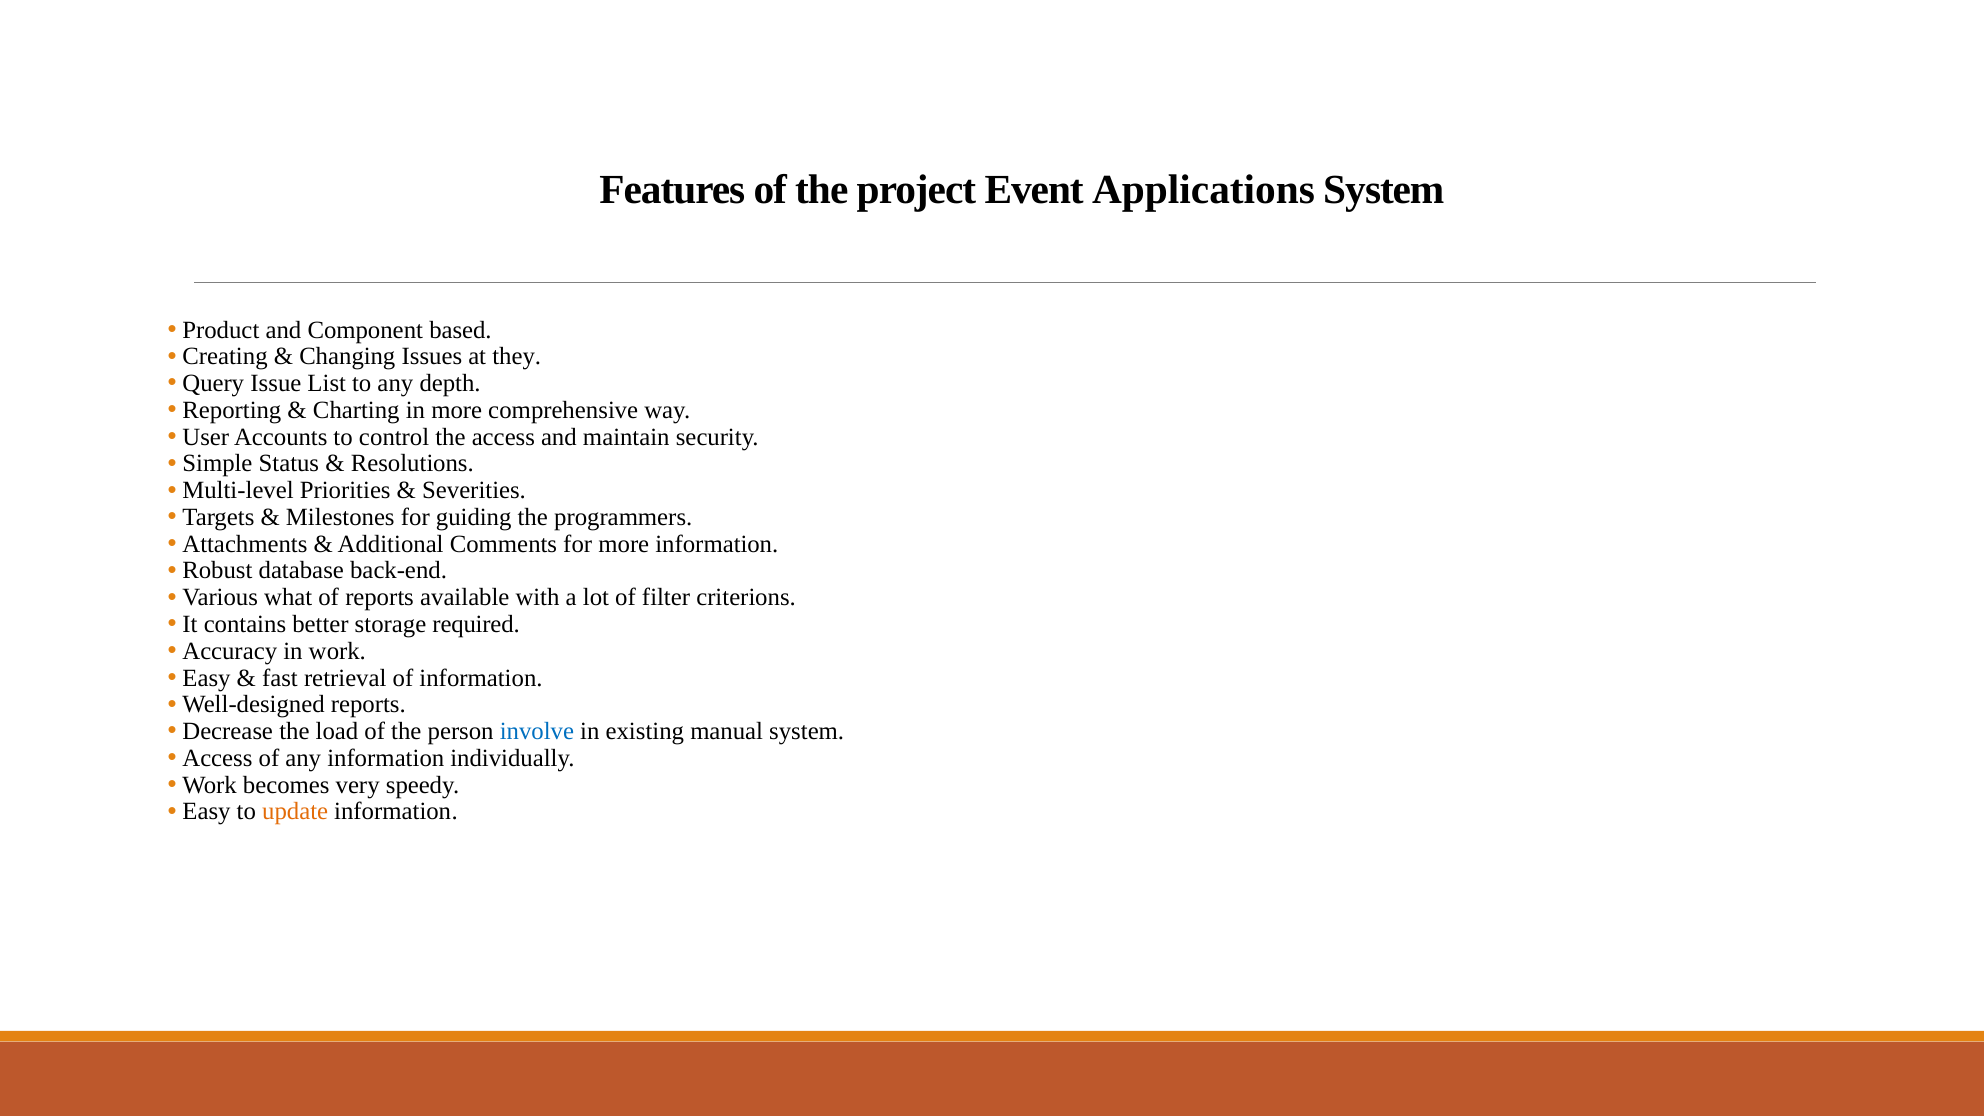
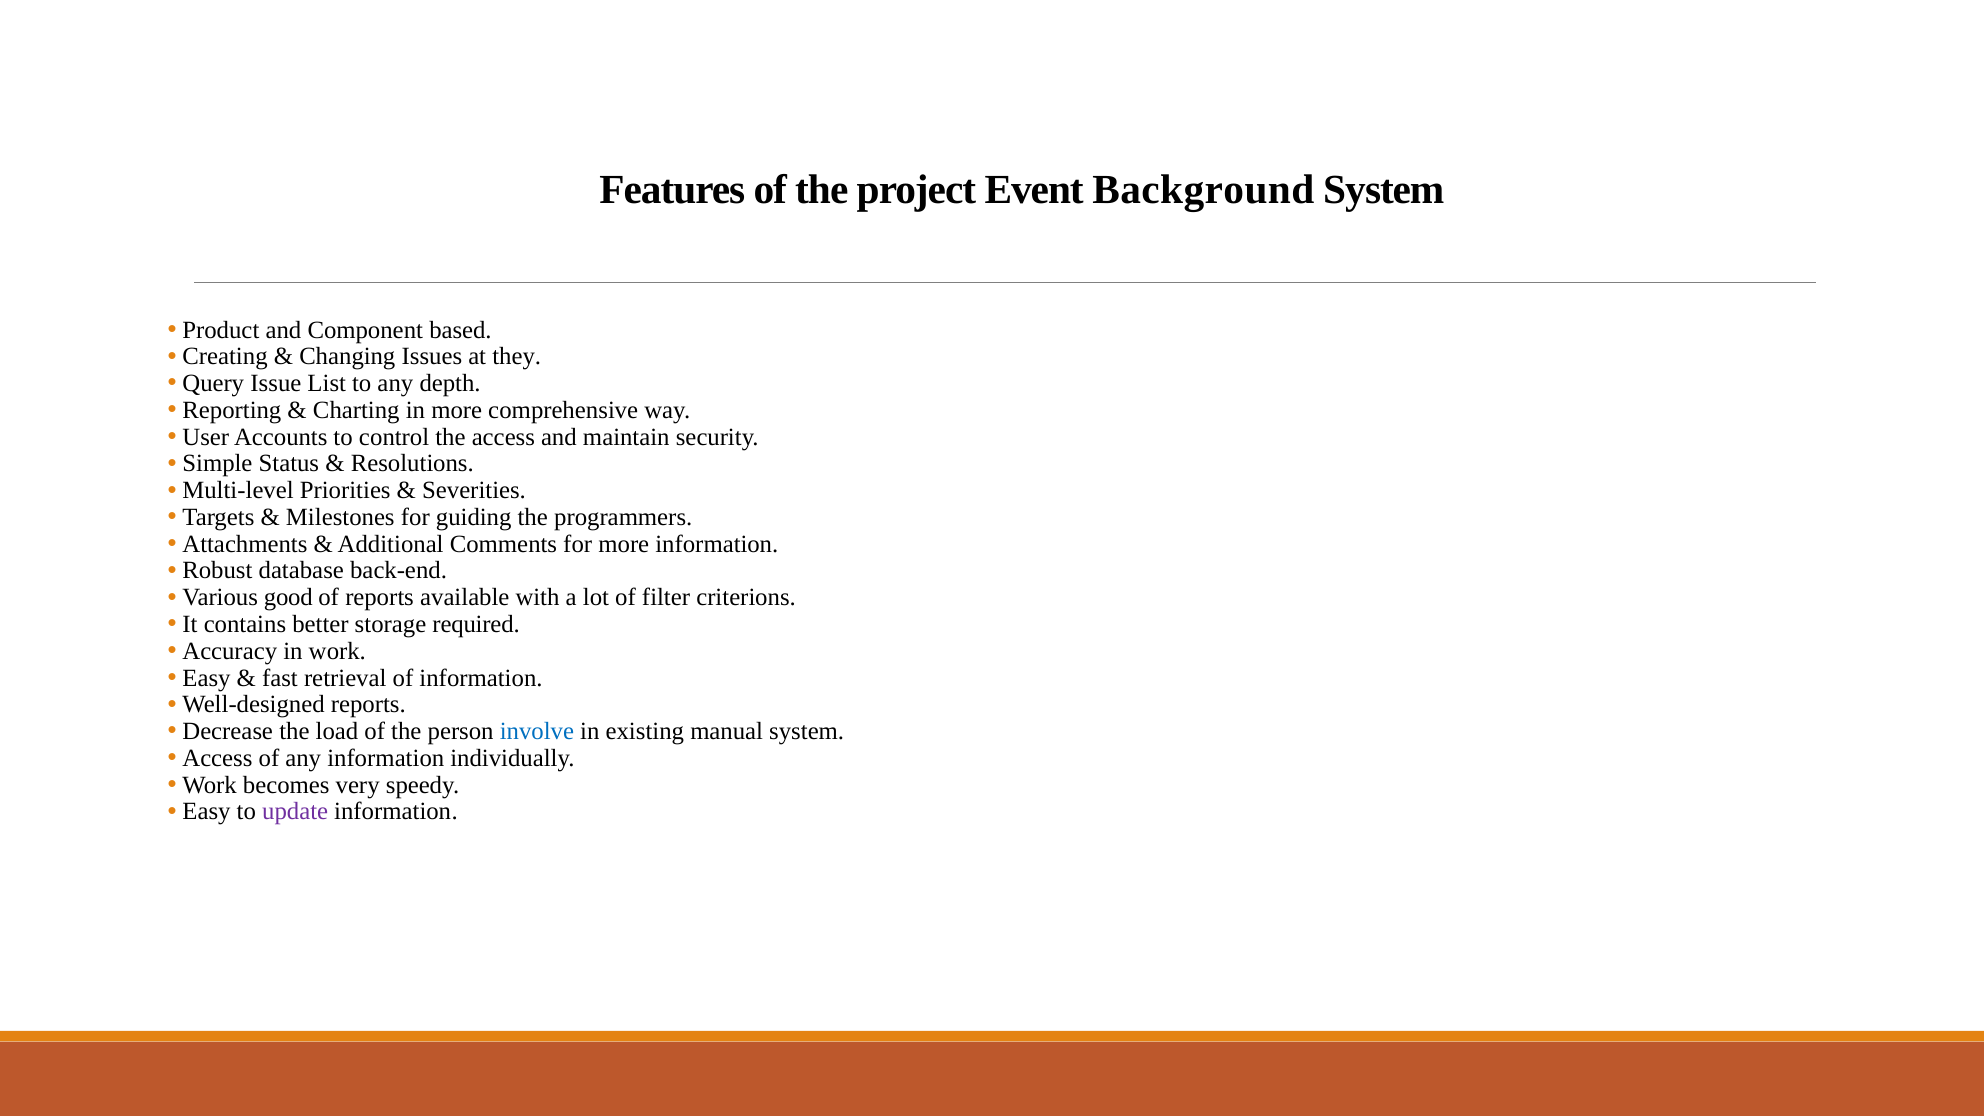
Applications: Applications -> Background (1203, 189)
what: what -> good (288, 598)
update colour: orange -> purple (295, 812)
